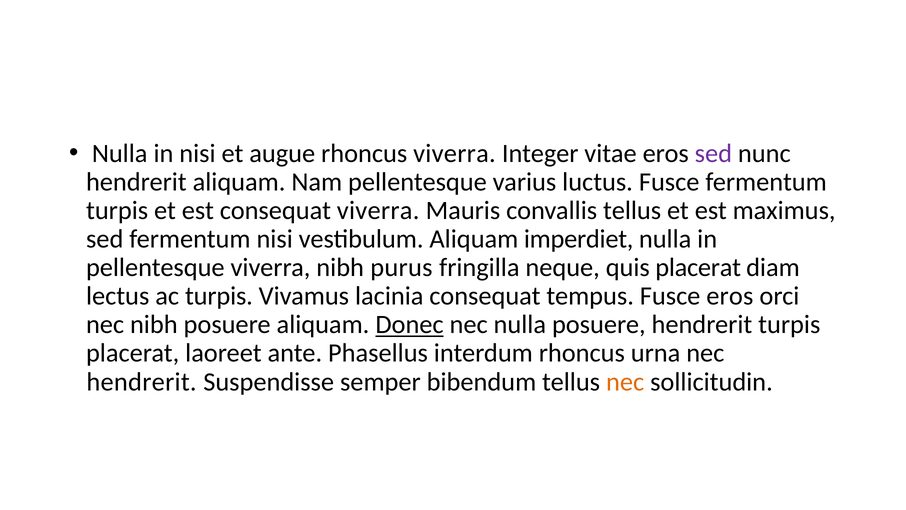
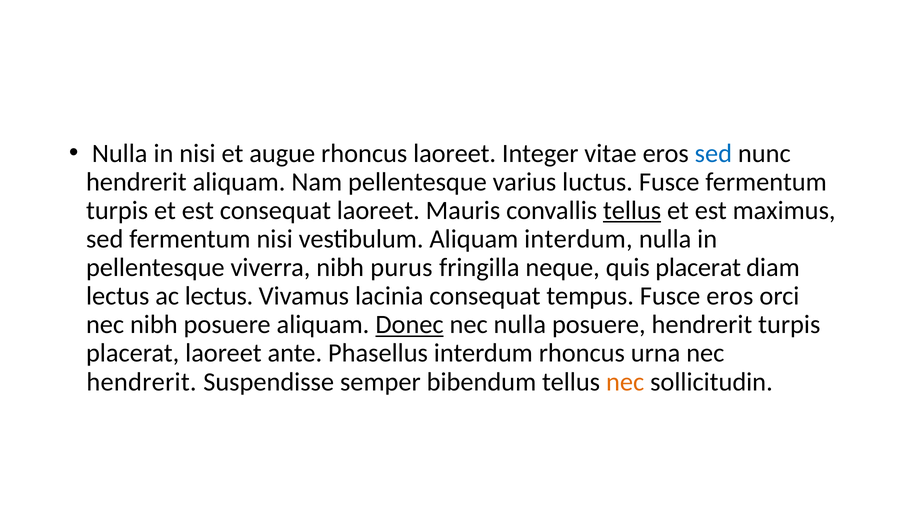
rhoncus viverra: viverra -> laoreet (455, 153)
sed colour: purple -> blue (713, 153)
consequat viverra: viverra -> laoreet (378, 210)
tellus underline: none -> present (632, 210)
Aliquam imperdiet: imperdiet -> interdum (578, 239)
ac turpis: turpis -> lectus (219, 296)
